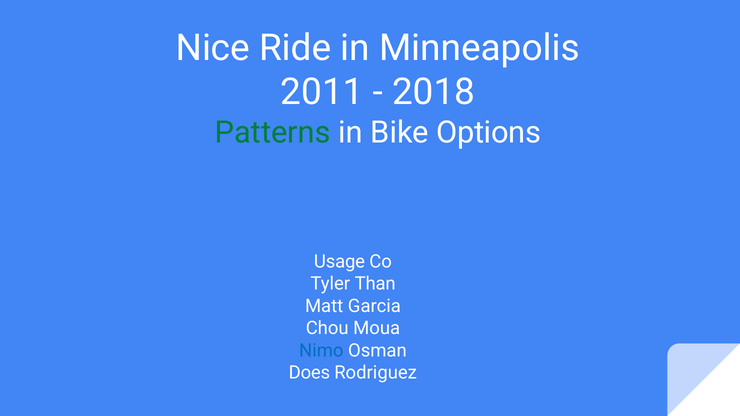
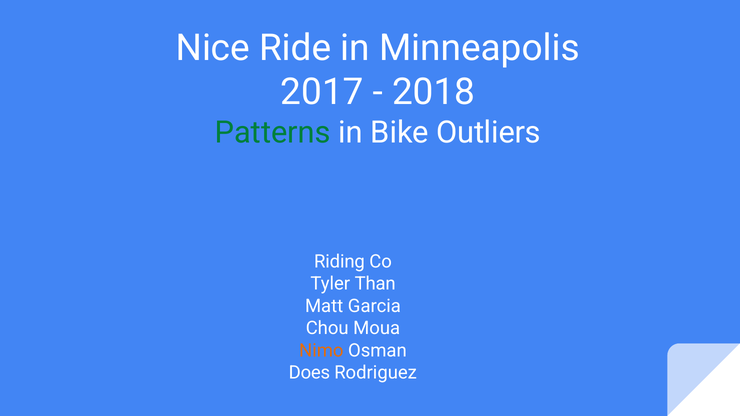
2011: 2011 -> 2017 (322, 92)
Options: Options -> Outliers (489, 133)
Usage: Usage -> Riding (339, 262)
Nimo colour: blue -> orange (321, 351)
